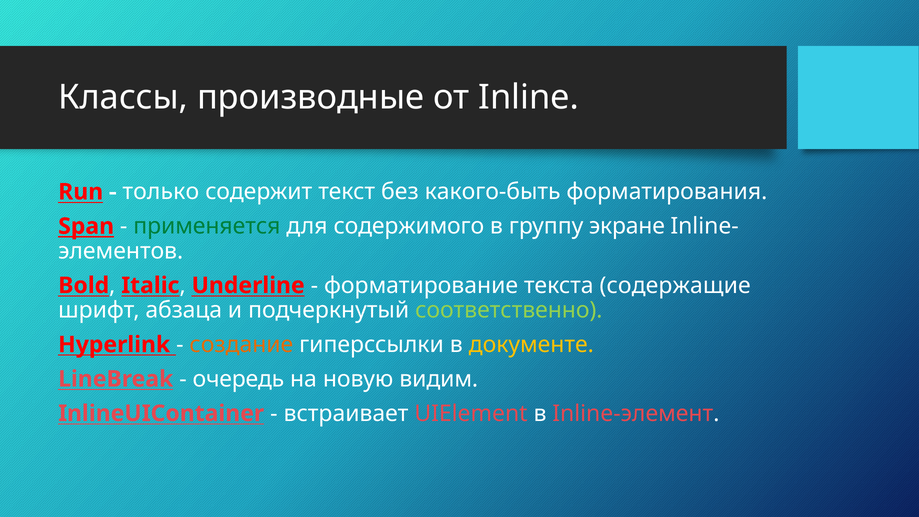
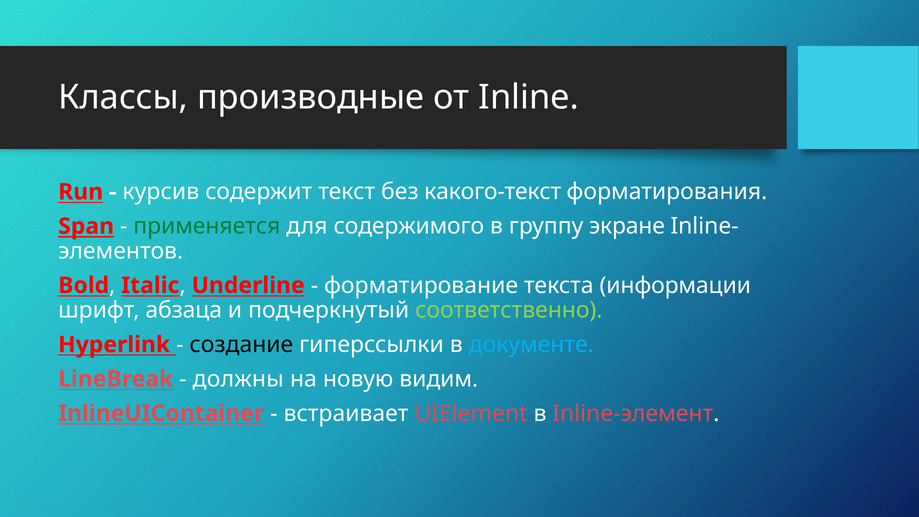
только: только -> курсив (161, 192)
какого-быть: какого-быть -> какого-текст (493, 192)
содержащие: содержащие -> информации (675, 285)
создание colour: orange -> black (241, 345)
документе colour: yellow -> light blue (531, 345)
очередь: очередь -> должны (238, 379)
